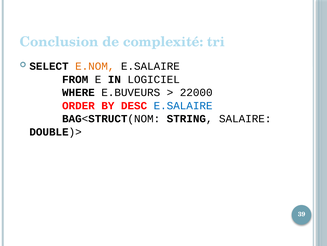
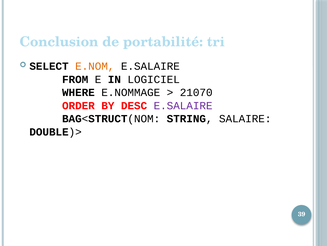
complexité: complexité -> portabilité (163, 42)
E.BUVEURS: E.BUVEURS -> E.NOMMAGE (131, 92)
22000: 22000 -> 21070 (196, 92)
E.SALAIRE colour: blue -> purple (183, 105)
